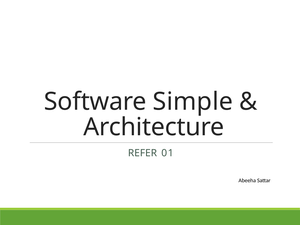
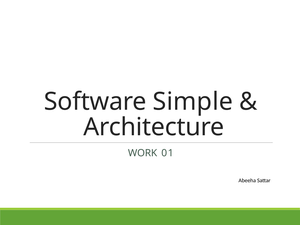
REFER: REFER -> WORK (143, 153)
